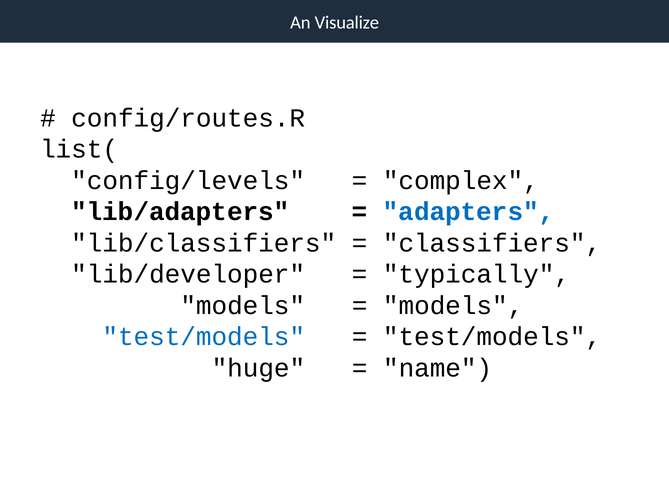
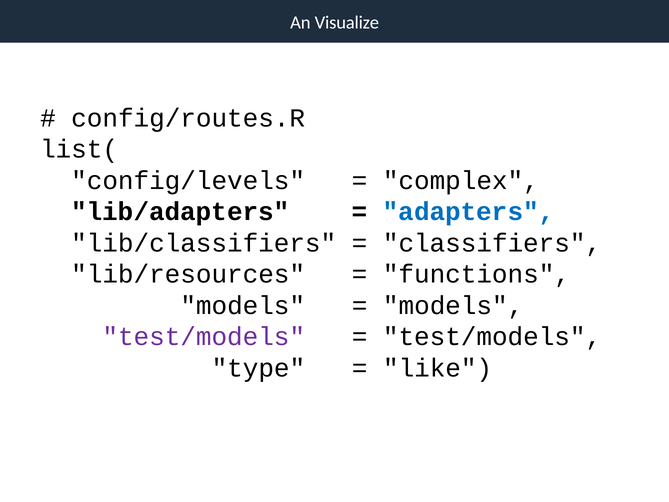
lib/developer: lib/developer -> lib/resources (188, 274)
typically: typically -> functions (476, 274)
test/models colour: blue -> purple (204, 337)
huge: huge -> type (258, 368)
name: name -> like (438, 368)
